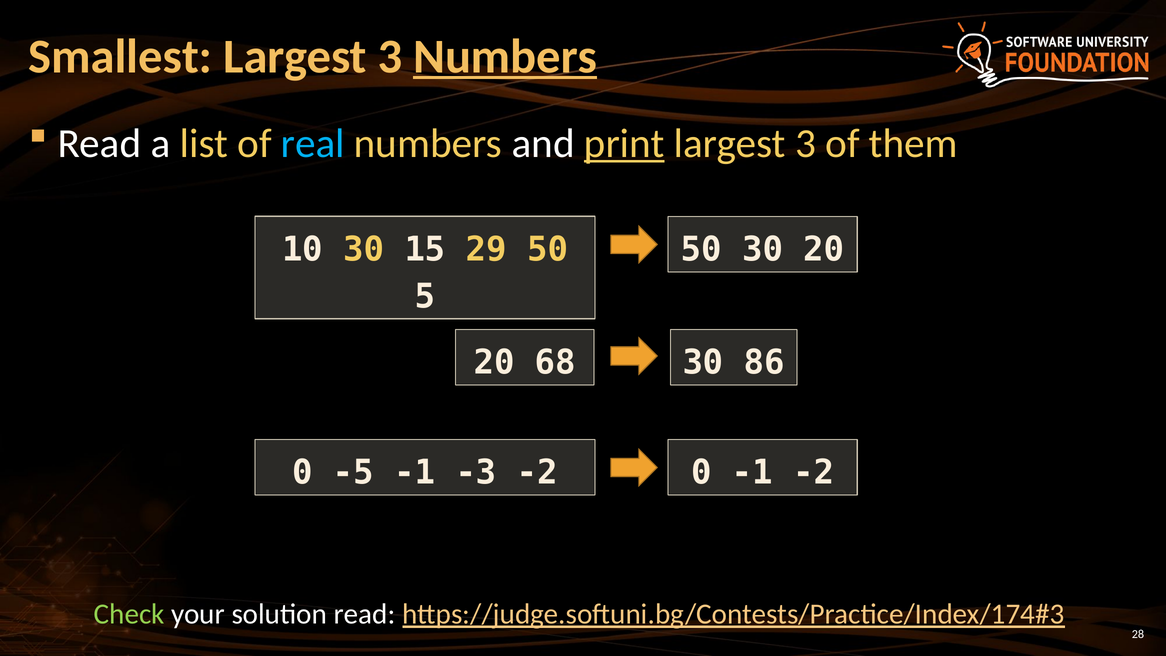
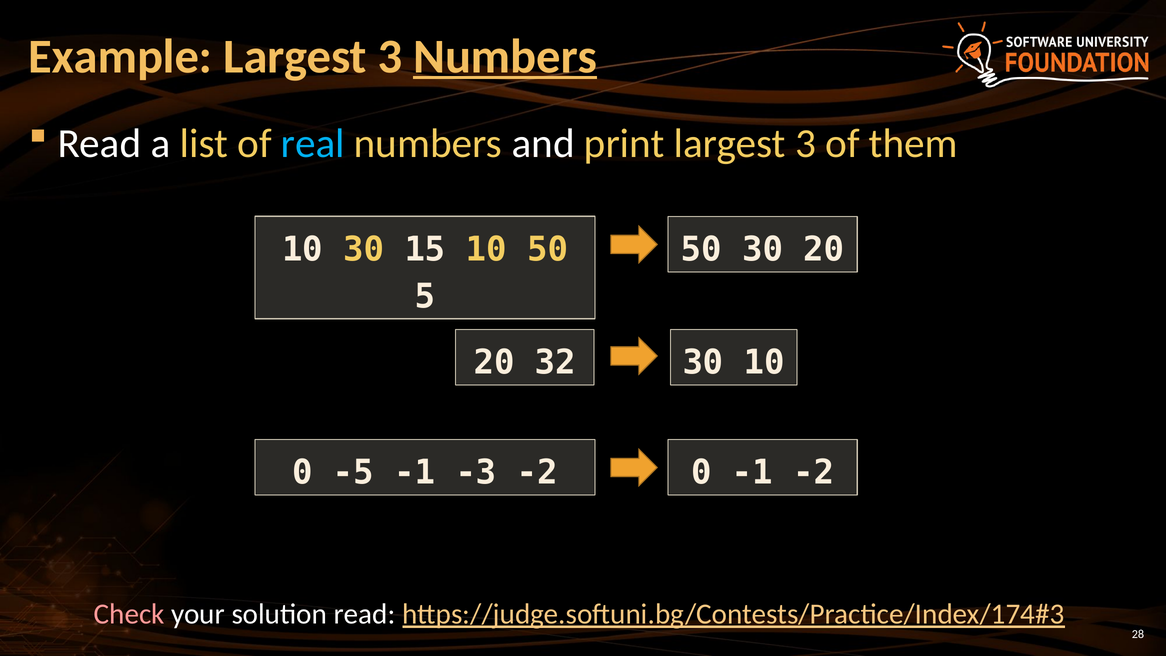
Smallest: Smallest -> Example (120, 57)
print underline: present -> none (624, 144)
15 29: 29 -> 10 (486, 250)
68: 68 -> 32 (555, 363)
30 86: 86 -> 10 (764, 363)
Check colour: light green -> pink (129, 614)
